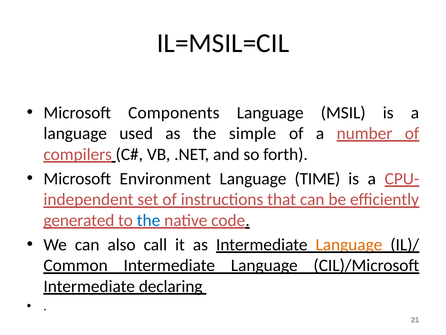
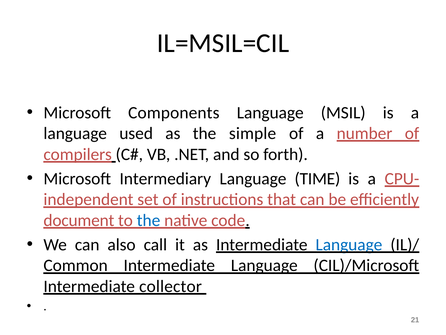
Environment: Environment -> Intermediary (165, 178)
generated: generated -> document (79, 220)
Language colour: orange -> blue (349, 244)
declaring: declaring -> collector (171, 286)
